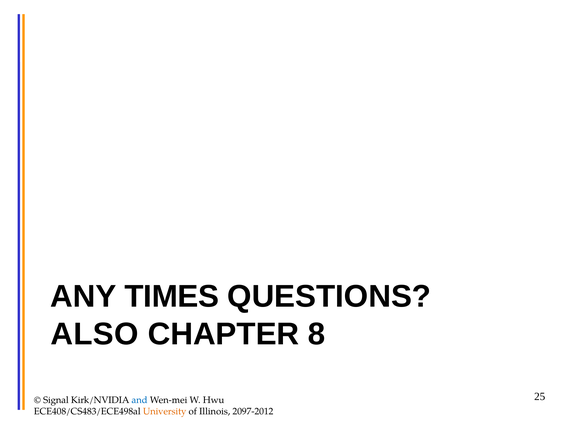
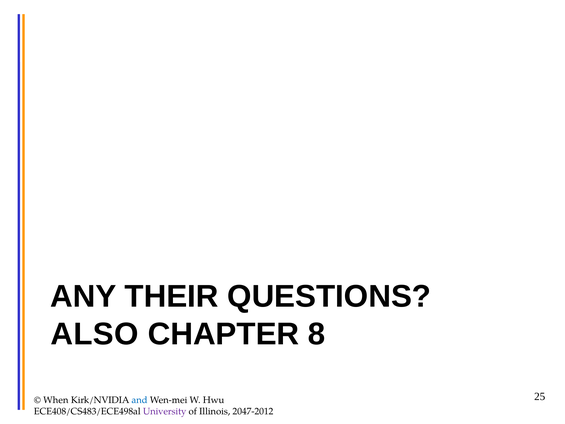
TIMES: TIMES -> THEIR (172, 296)
Signal: Signal -> When (56, 400)
University colour: orange -> purple (165, 411)
2097-2012: 2097-2012 -> 2047-2012 (253, 411)
